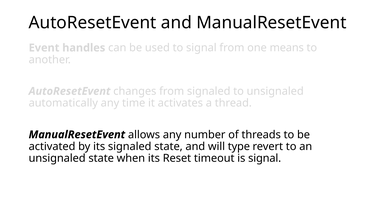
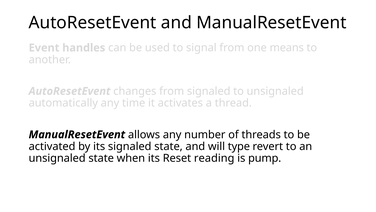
timeout: timeout -> reading (214, 158)
is signal: signal -> pump (265, 158)
